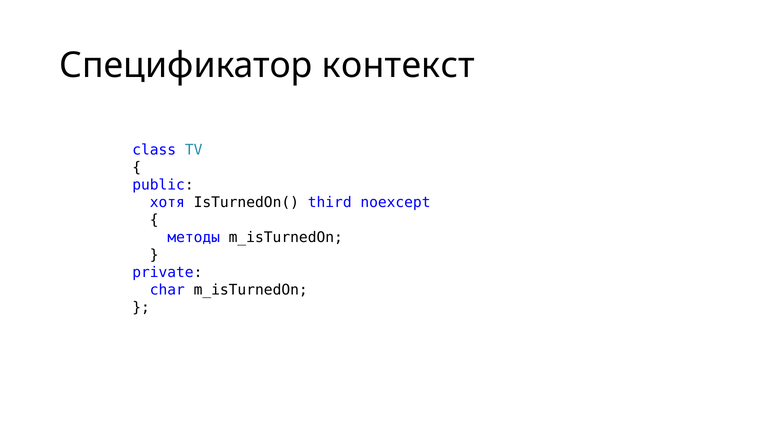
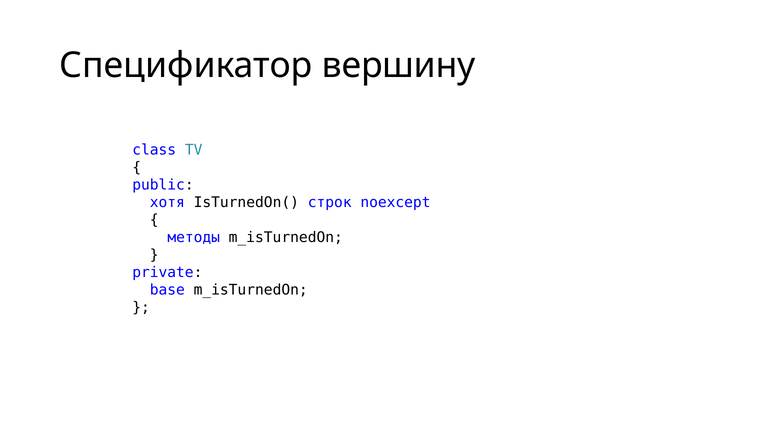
контекст: контекст -> вершину (399, 65)
third: third -> строк (330, 202)
char: char -> base (167, 290)
